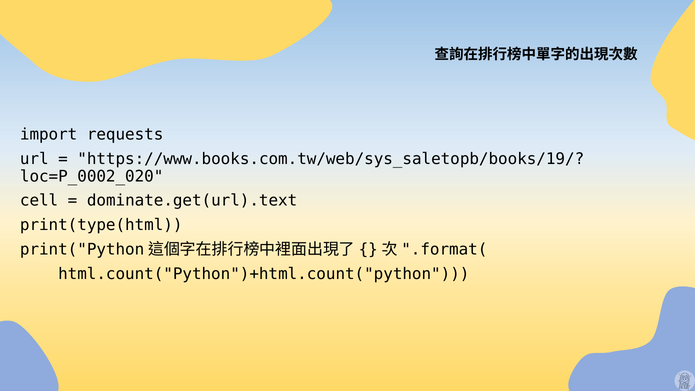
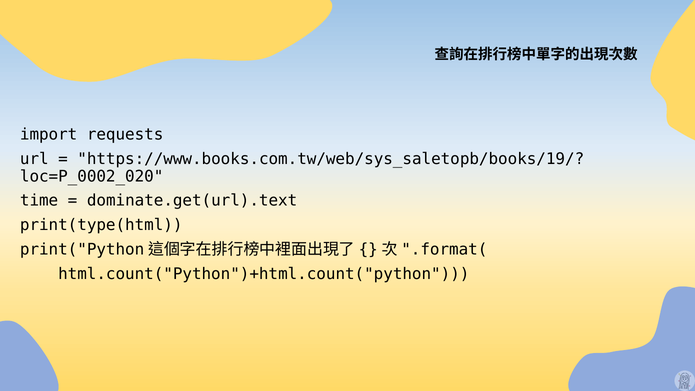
cell: cell -> time (39, 201)
